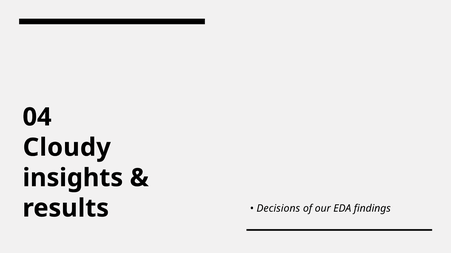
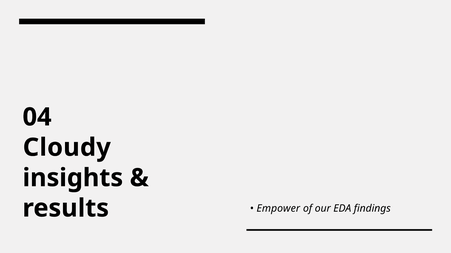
Decisions: Decisions -> Empower (278, 209)
